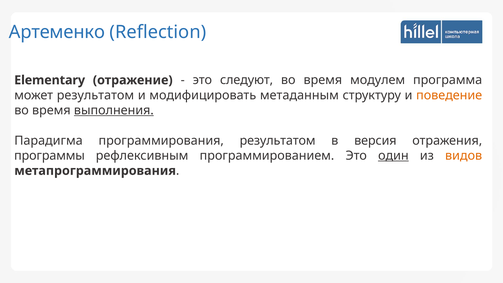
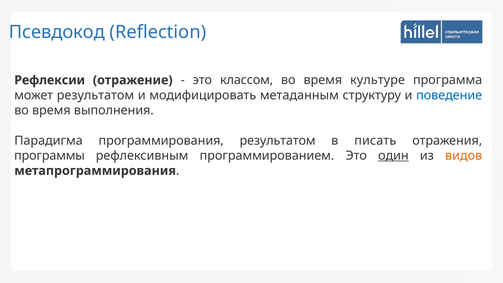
Артеменко: Артеменко -> Псевдокод (57, 32)
Elementary: Elementary -> Рефлексии (50, 80)
следуют: следуют -> классом (247, 80)
модулем: модулем -> культуре (378, 80)
поведение colour: orange -> blue (449, 95)
выполнения underline: present -> none (114, 110)
версия: версия -> писать (375, 141)
